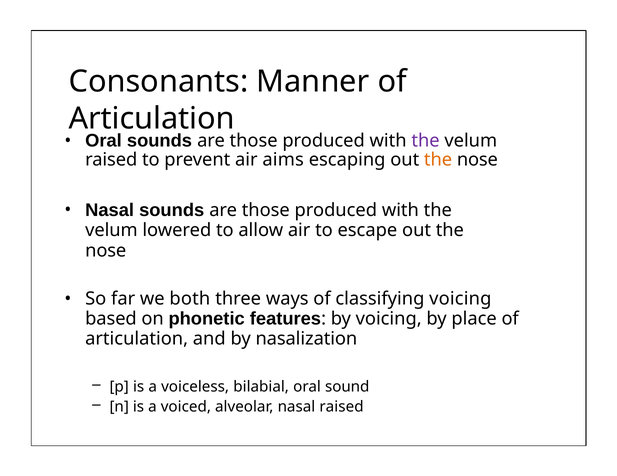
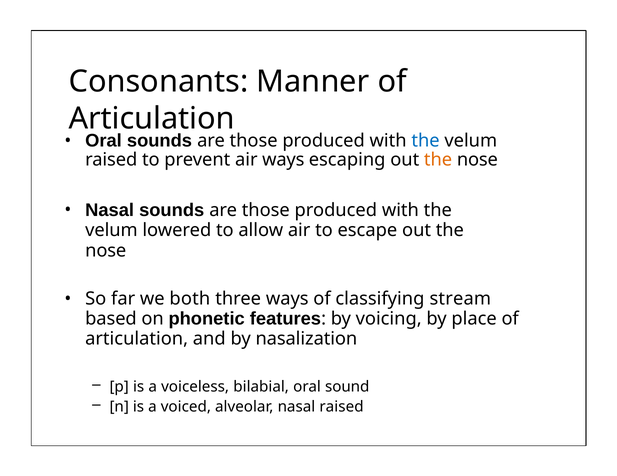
the colour: purple -> blue (426, 141)
air aims: aims -> ways (283, 160)
classifying voicing: voicing -> stream (460, 299)
